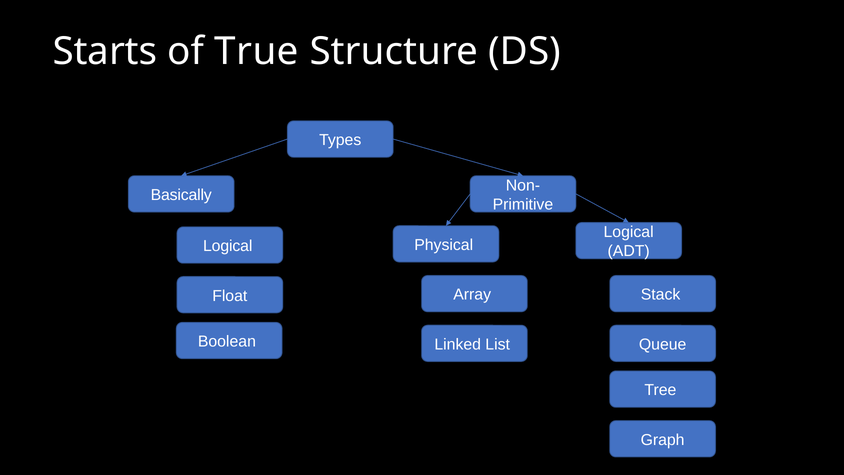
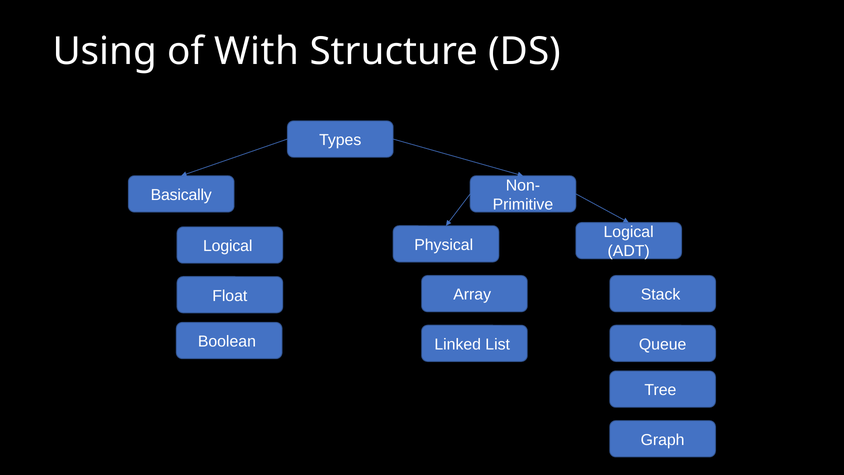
Starts: Starts -> Using (105, 51)
True: True -> With (257, 51)
